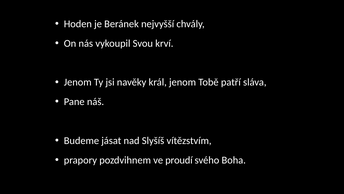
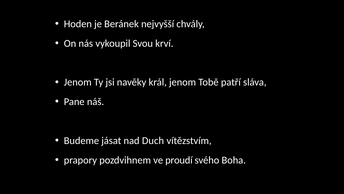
Slyšíš: Slyšíš -> Duch (153, 140)
